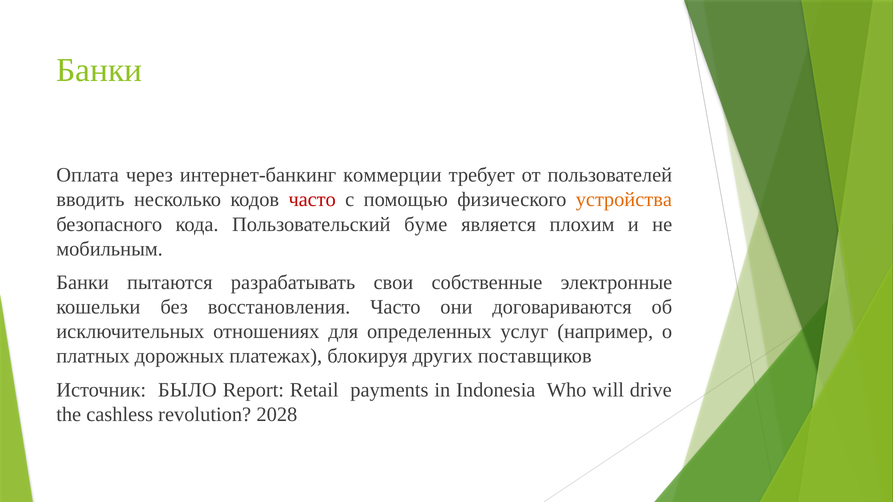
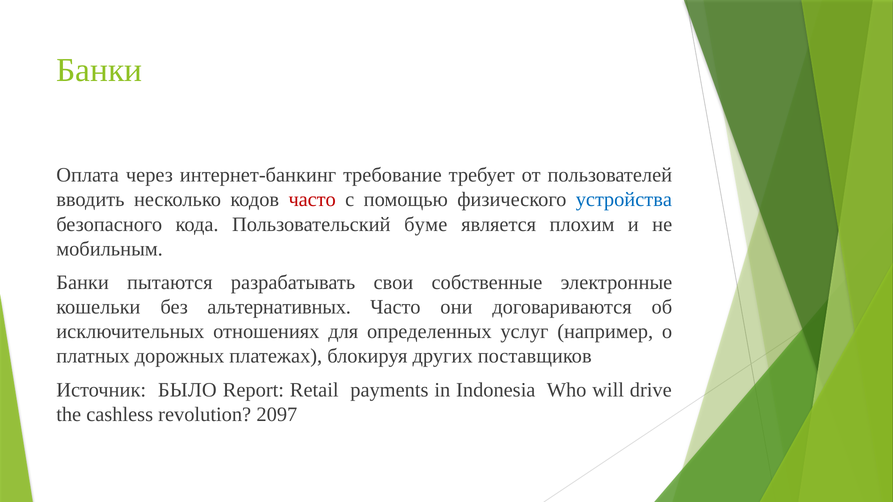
коммерции: коммерции -> требование (392, 175)
устройства colour: orange -> blue (624, 200)
восстановления: восстановления -> альтернативных (279, 307)
2028: 2028 -> 2097 (277, 415)
